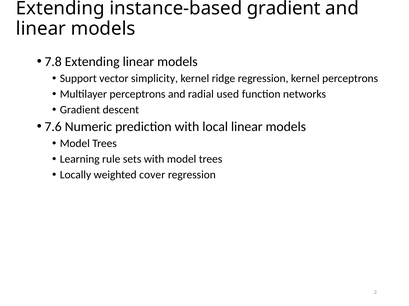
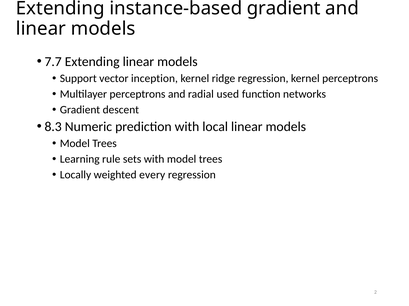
7.8: 7.8 -> 7.7 (53, 62)
simplicity: simplicity -> inception (154, 79)
7.6: 7.6 -> 8.3 (53, 127)
cover: cover -> every (152, 175)
